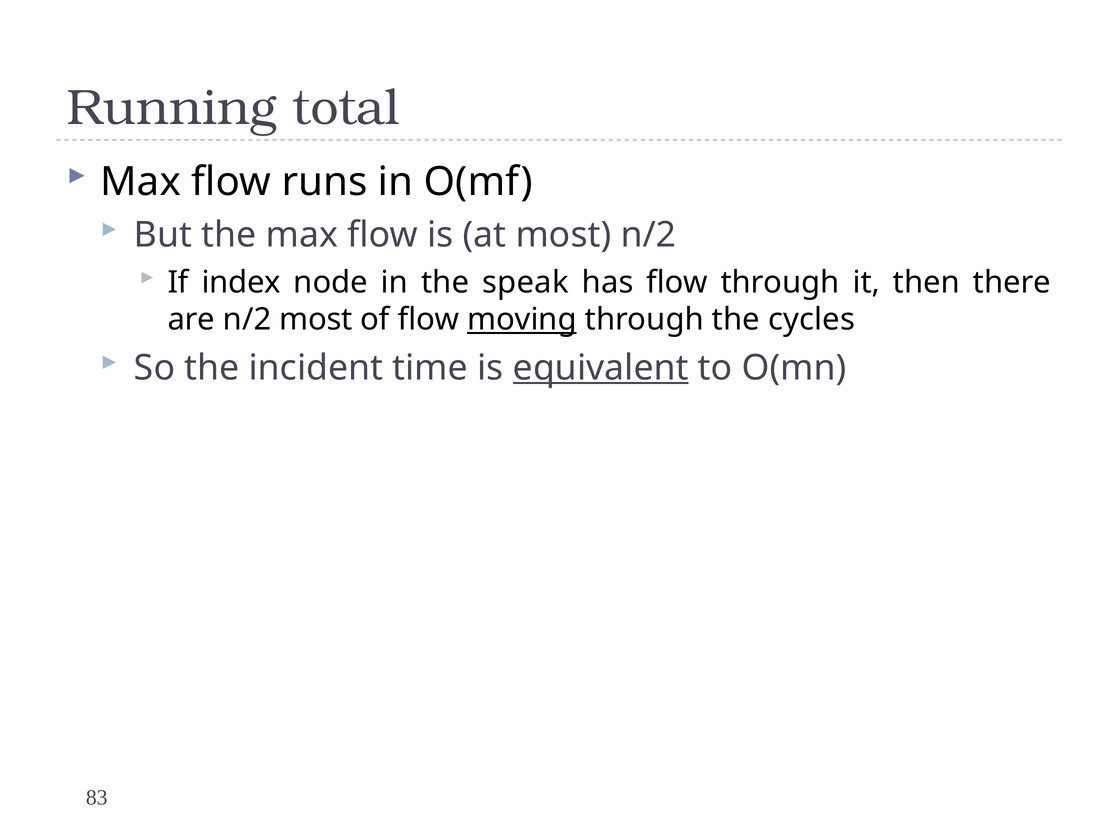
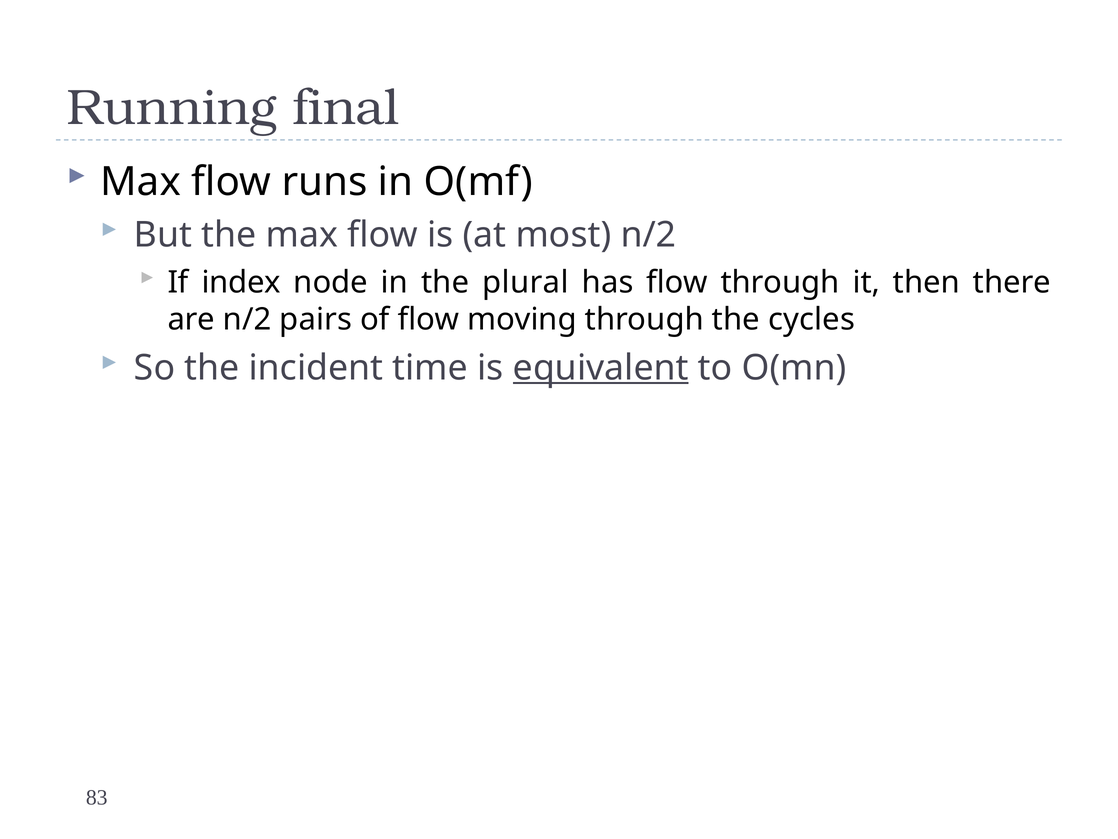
total: total -> final (346, 108)
speak: speak -> plural (525, 282)
n/2 most: most -> pairs (316, 319)
moving underline: present -> none (522, 319)
